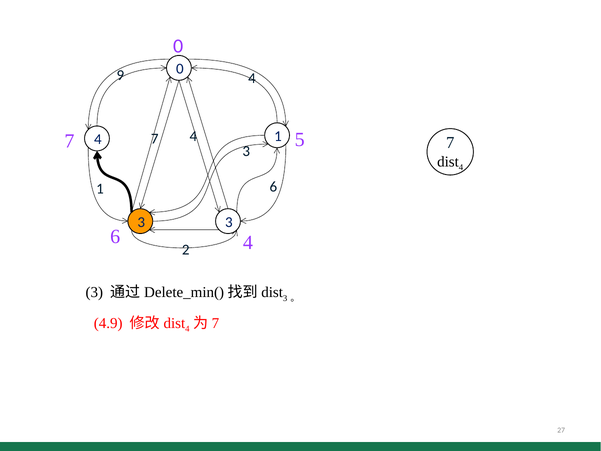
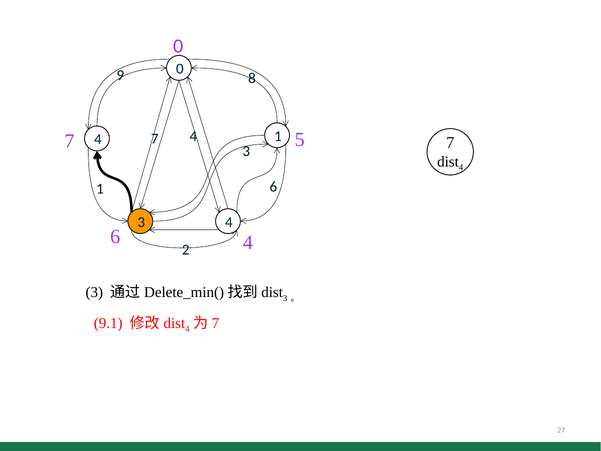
9 4: 4 -> 8 (252, 78)
3 3: 3 -> 4 (229, 222)
4.9: 4.9 -> 9.1 (108, 323)
